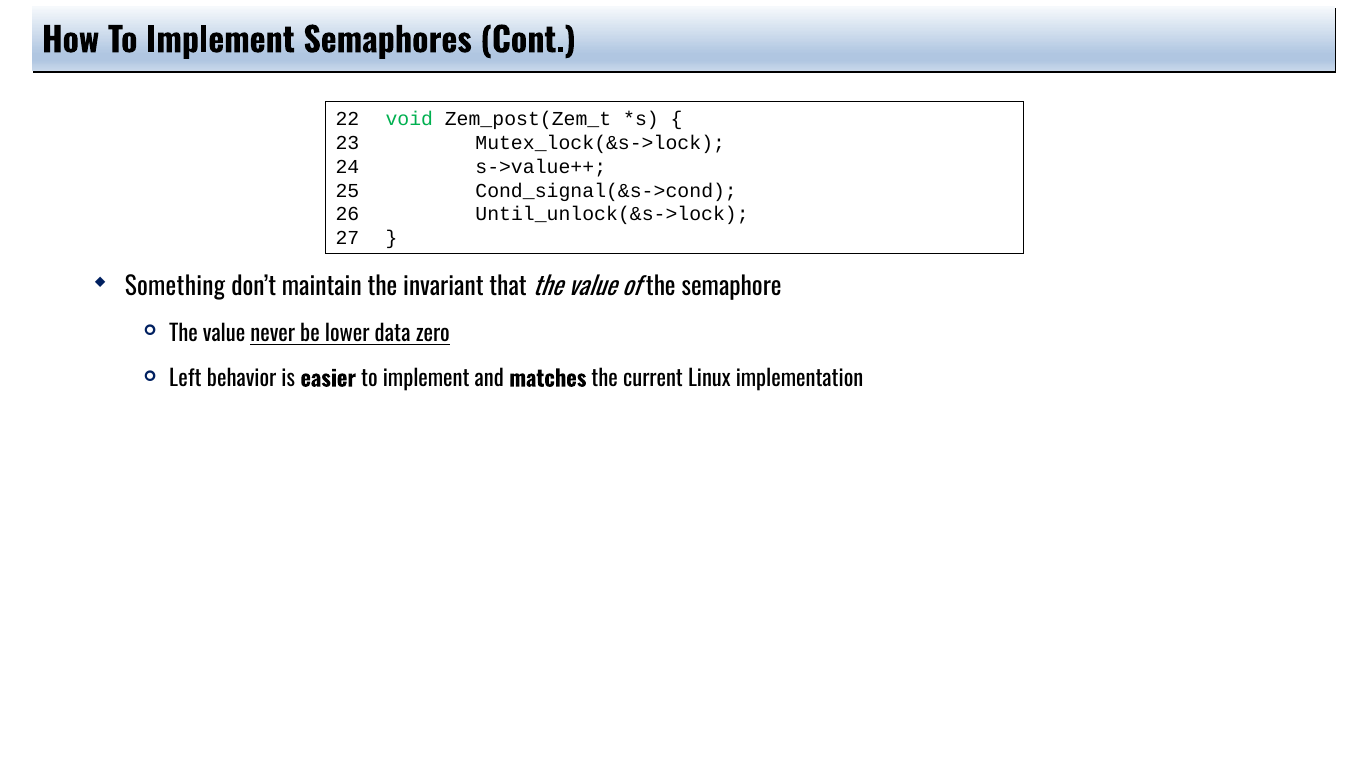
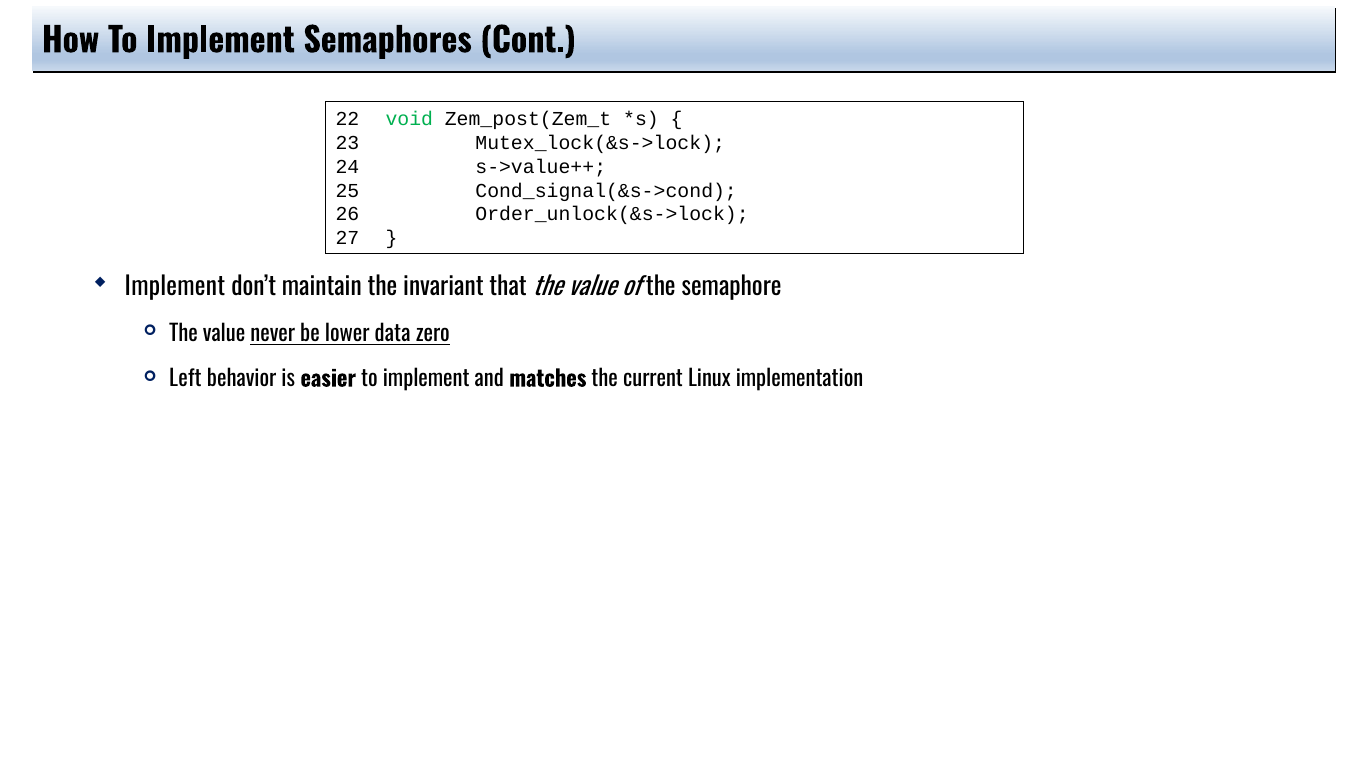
Until_unlock(&s->lock: Until_unlock(&s->lock -> Order_unlock(&s->lock (612, 214)
Something: Something -> Implement (175, 287)
